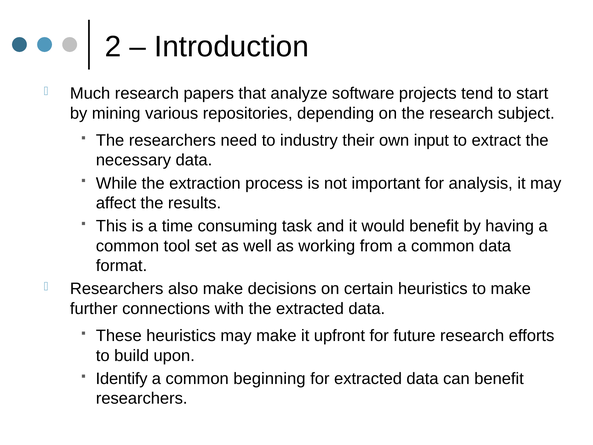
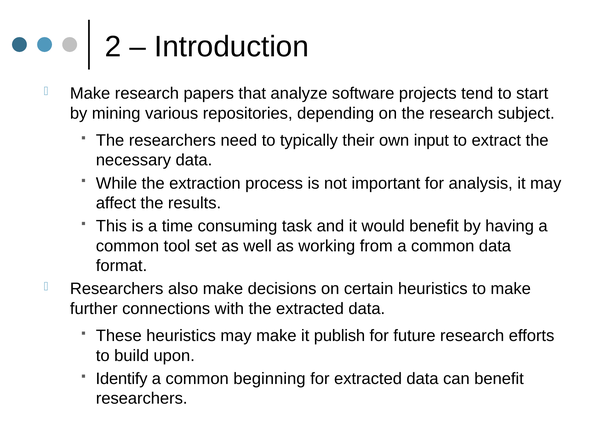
Much: Much -> Make (90, 93)
industry: industry -> typically (309, 140)
upfront: upfront -> publish (340, 336)
